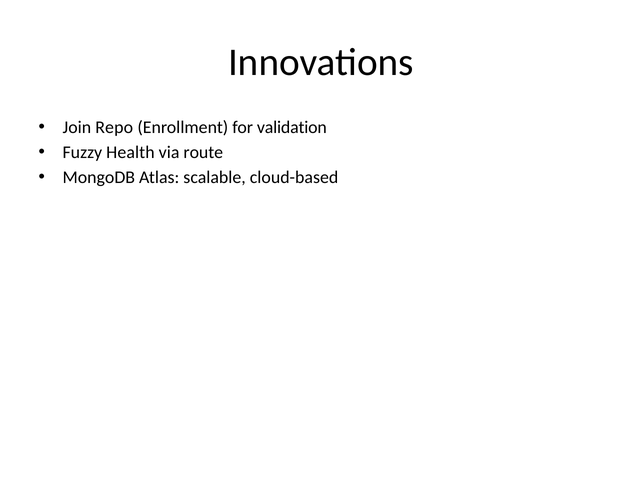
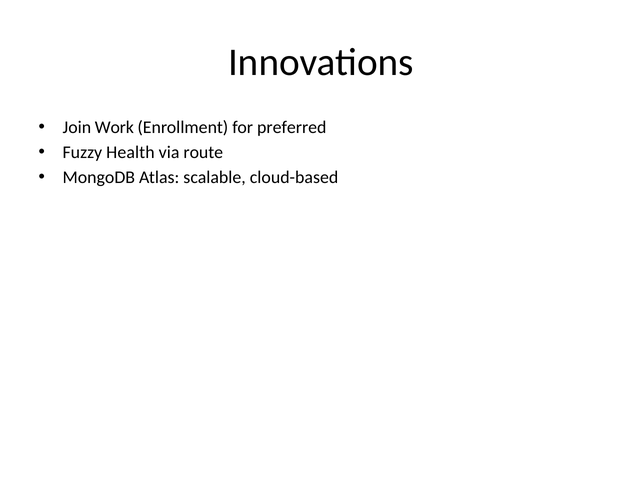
Repo: Repo -> Work (114, 128)
validation: validation -> preferred (292, 128)
